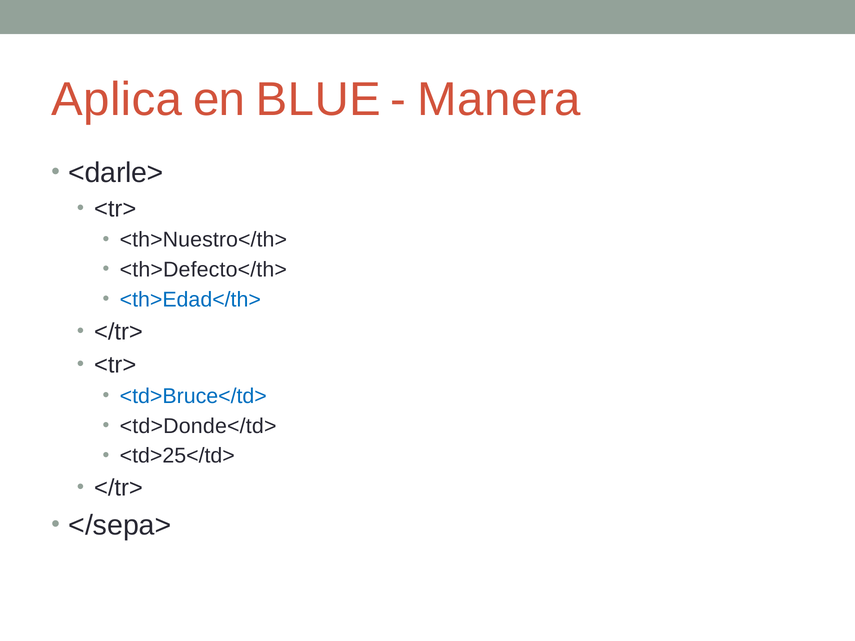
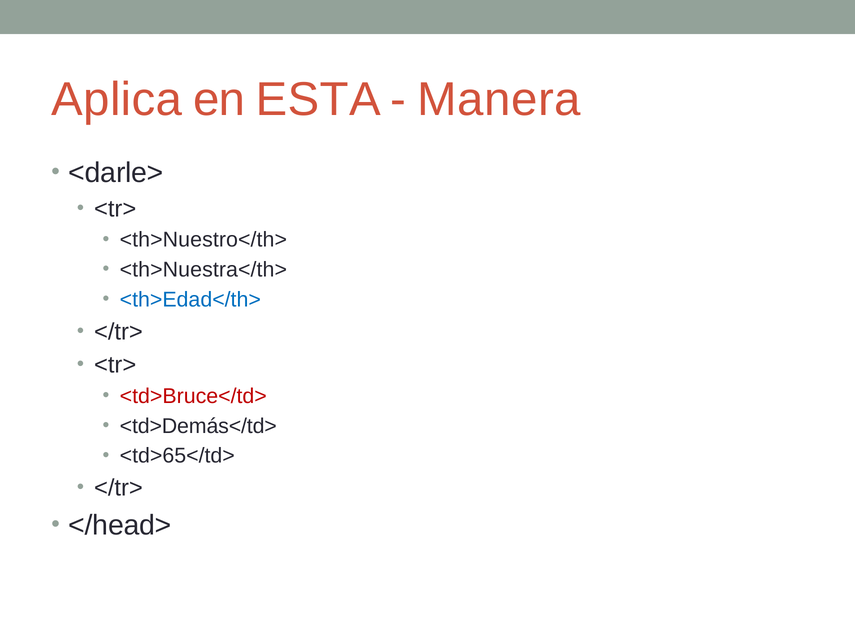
BLUE: BLUE -> ESTA (318, 100)
<th>Defecto</th>: <th>Defecto</th> -> <th>Nuestra</th> (203, 270)
<td>Bruce</td> colour: blue -> red (193, 396)
<td>Donde</td>: <td>Donde</td> -> <td>Demás</td> (198, 426)
<td>25</td>: <td>25</td> -> <td>65</td> (177, 456)
</sepa>: </sepa> -> </head> (120, 525)
